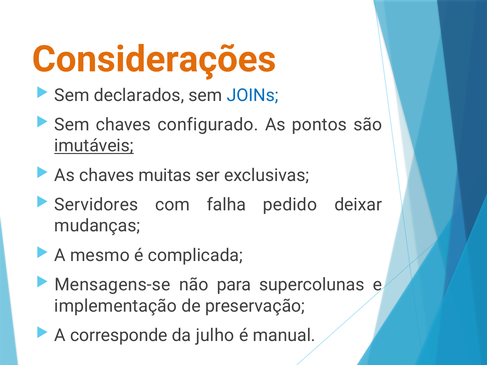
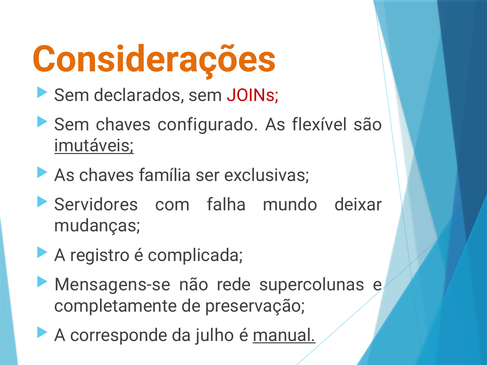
JOINs colour: blue -> red (253, 95)
pontos: pontos -> flexível (320, 125)
muitas: muitas -> família (165, 175)
pedido: pedido -> mundo (290, 205)
mesmo: mesmo -> registro (100, 256)
para: para -> rede (234, 285)
implementação: implementação -> completamente (116, 306)
manual underline: none -> present (284, 336)
